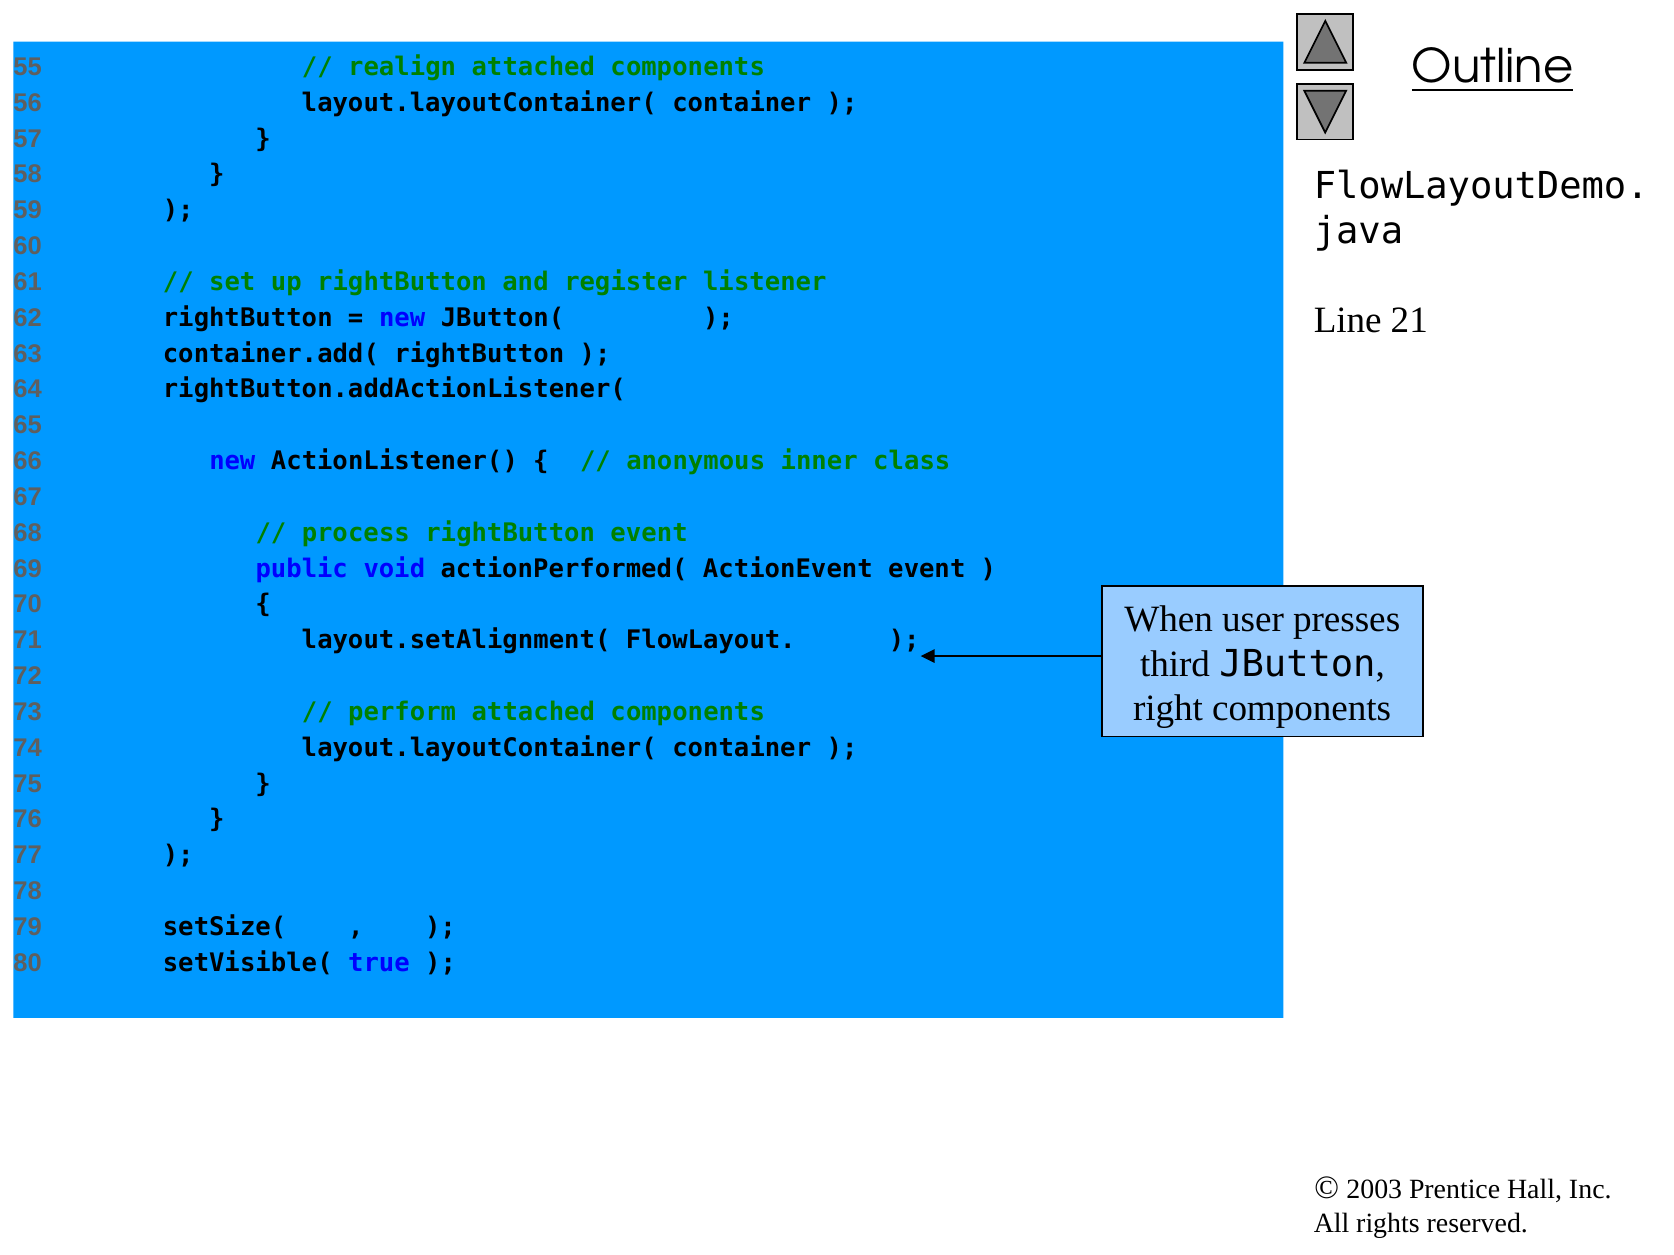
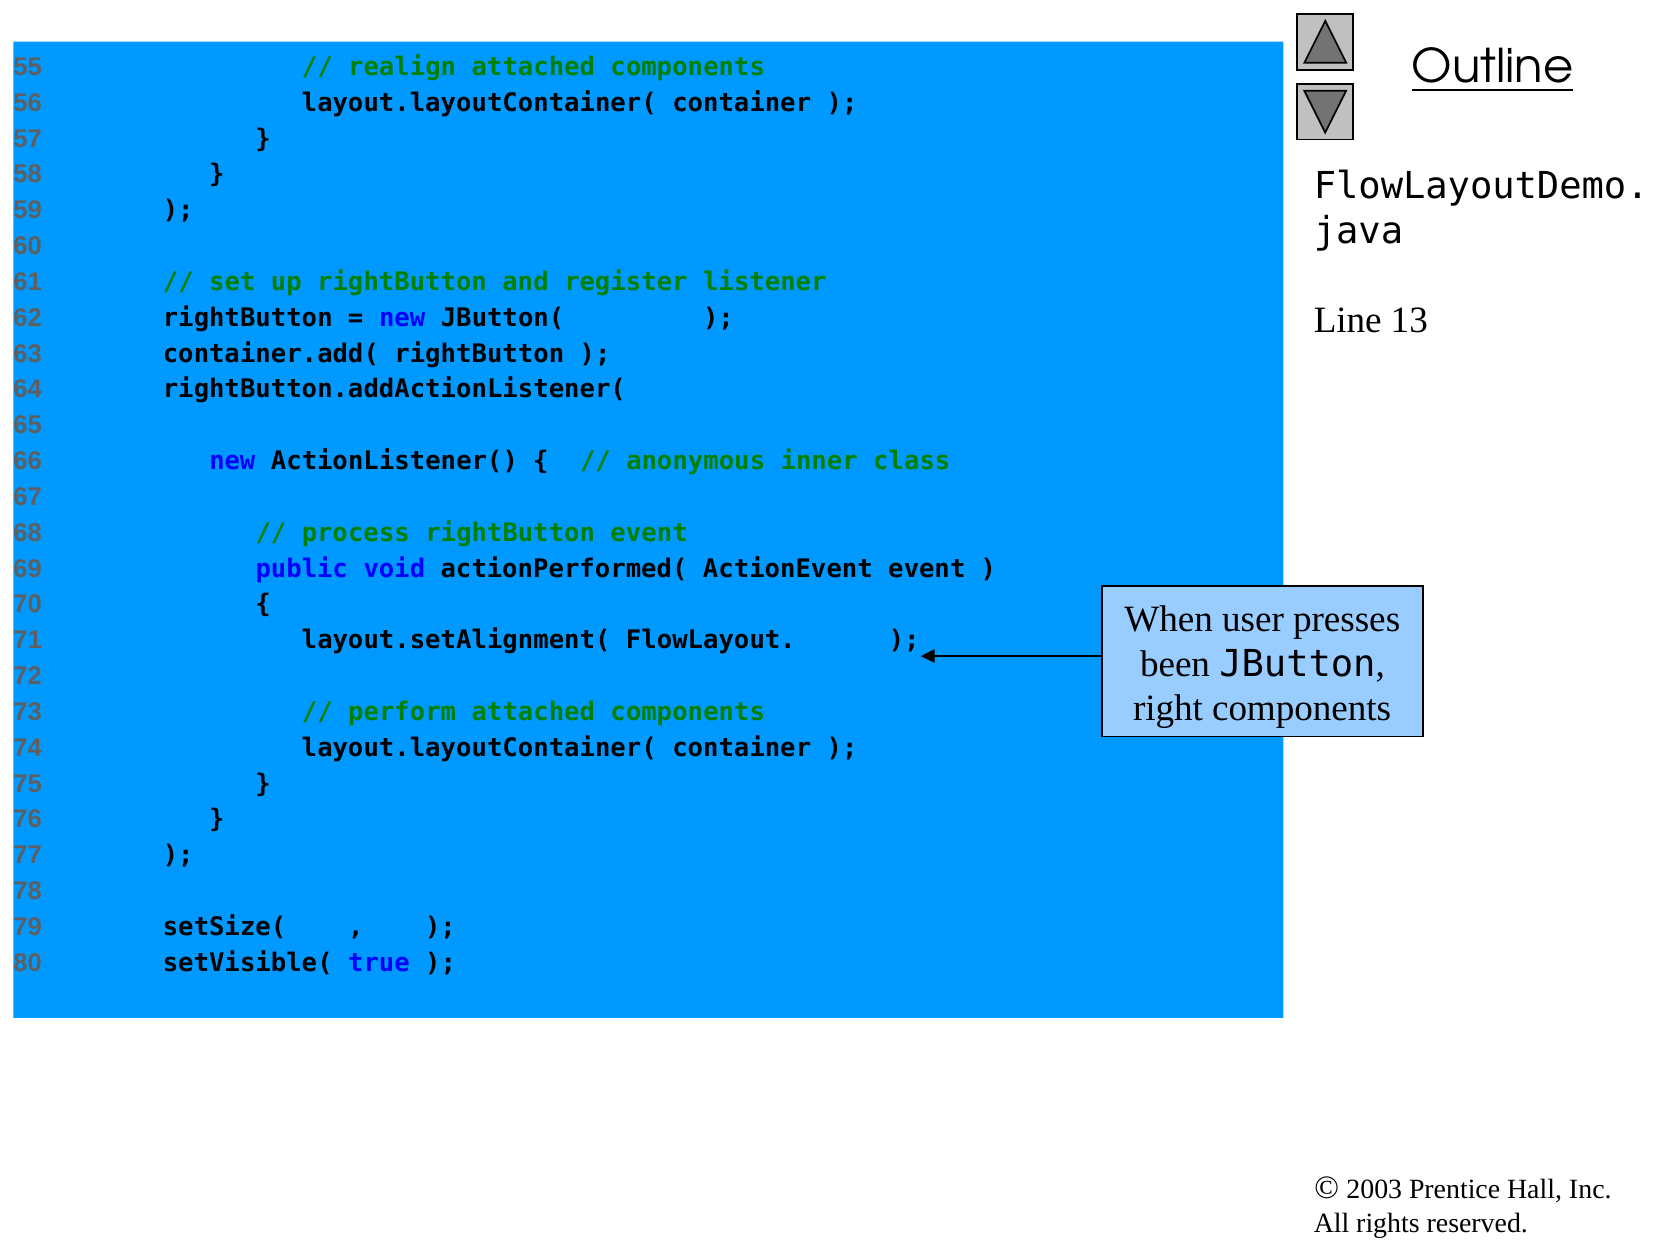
21: 21 -> 13 (1409, 320)
third: third -> been (1175, 664)
